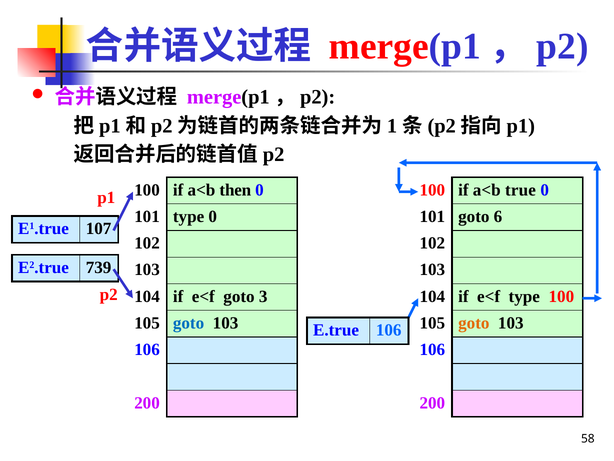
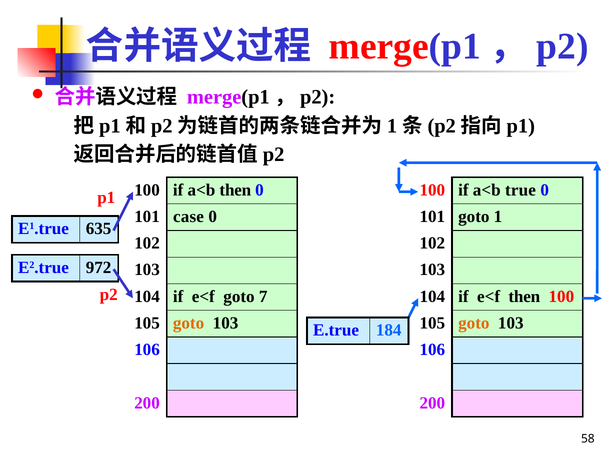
101 type: type -> case (188, 216)
6: 6 -> 1 (498, 216)
107: 107 -> 635 (99, 229)
739: 739 -> 972 (99, 267)
3: 3 -> 7 (263, 296)
e<f type: type -> then (524, 296)
goto colour: blue -> orange (189, 323)
E.true 106: 106 -> 184 (389, 330)
